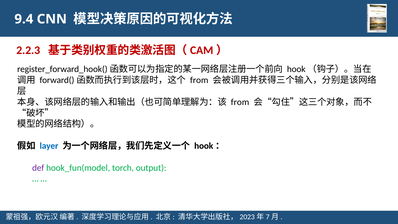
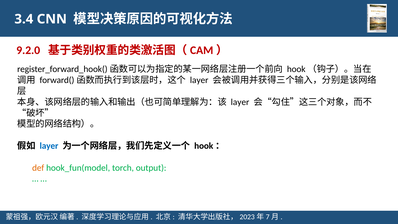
9.4: 9.4 -> 3.4 (24, 19)
2.2.3: 2.2.3 -> 9.2.0 (28, 50)
from: from -> layer (199, 80)
from: from -> layer (240, 102)
def colour: purple -> orange (38, 168)
